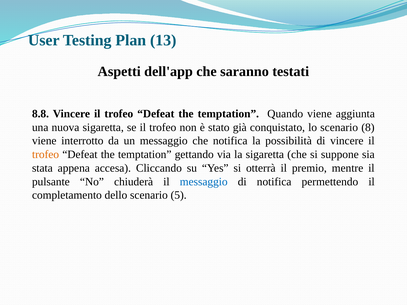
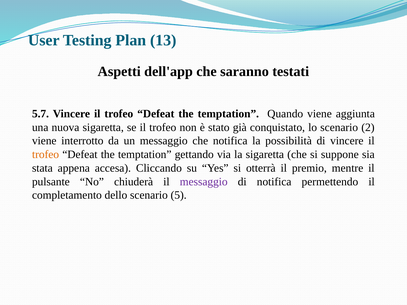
8.8: 8.8 -> 5.7 (41, 114)
8: 8 -> 2 (368, 127)
messaggio colour: blue -> purple (204, 182)
